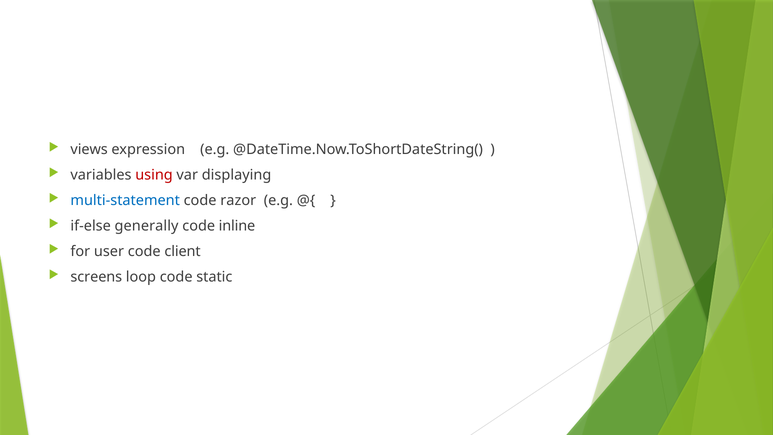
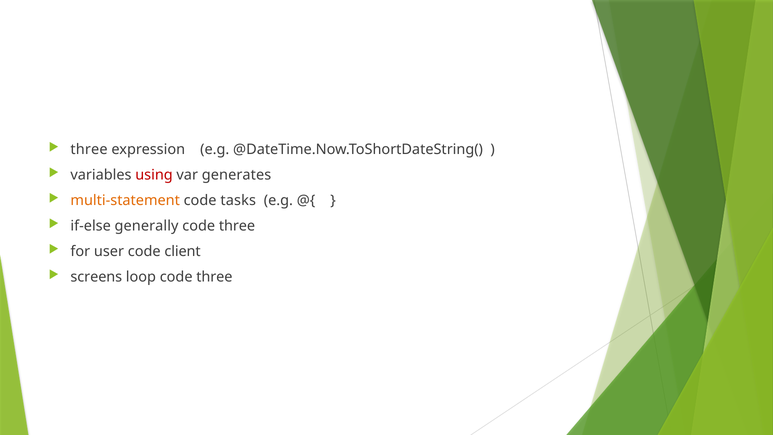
views: views -> three (89, 150)
displaying: displaying -> generates (237, 175)
multi-statement colour: blue -> orange (125, 201)
razor: razor -> tasks (238, 201)
inline: inline -> three (237, 226)
loop code static: static -> three (214, 277)
